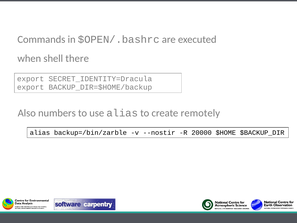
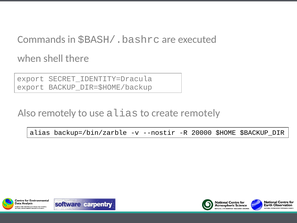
$OPEN/.bashrc: $OPEN/.bashrc -> $BASH/.bashrc (119, 39)
Also numbers: numbers -> remotely (57, 113)
